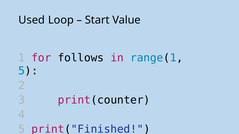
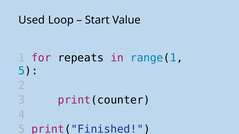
follows: follows -> repeats (81, 58)
